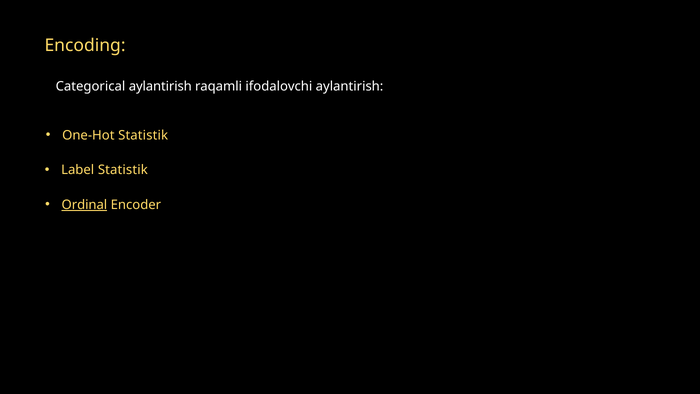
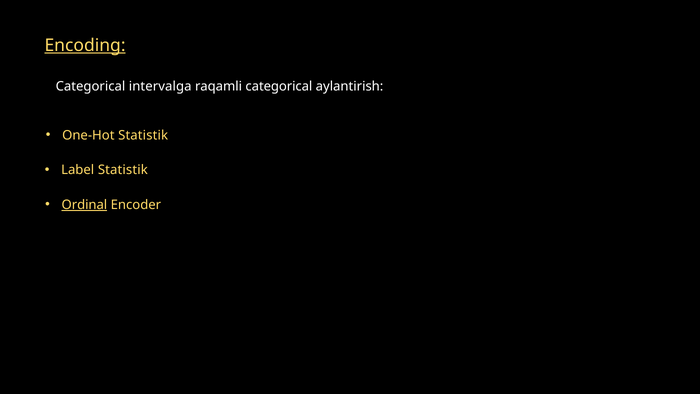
Encoding underline: none -> present (85, 46)
Categorical aylantirish: aylantirish -> intervalga (160, 86)
raqamli ifodalovchi: ifodalovchi -> categorical (279, 86)
